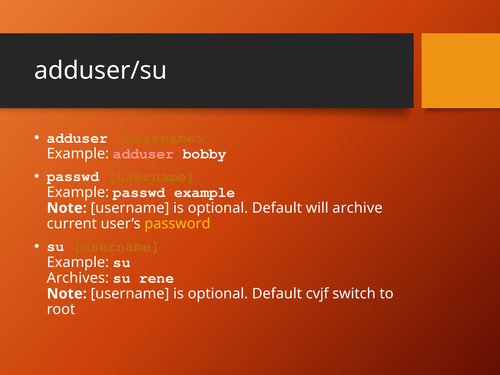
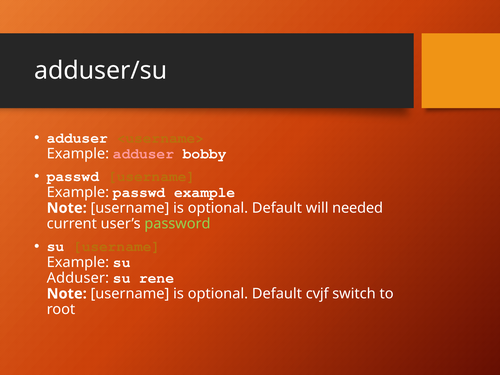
archive: archive -> needed (358, 208)
password colour: yellow -> light green (177, 224)
Archives: Archives -> Adduser (78, 278)
